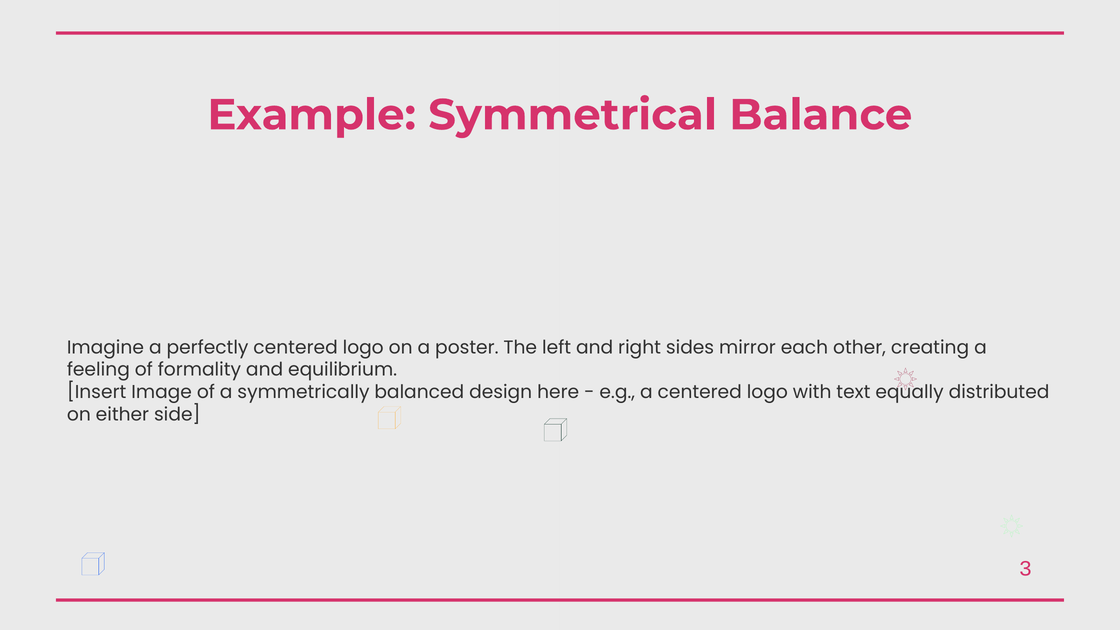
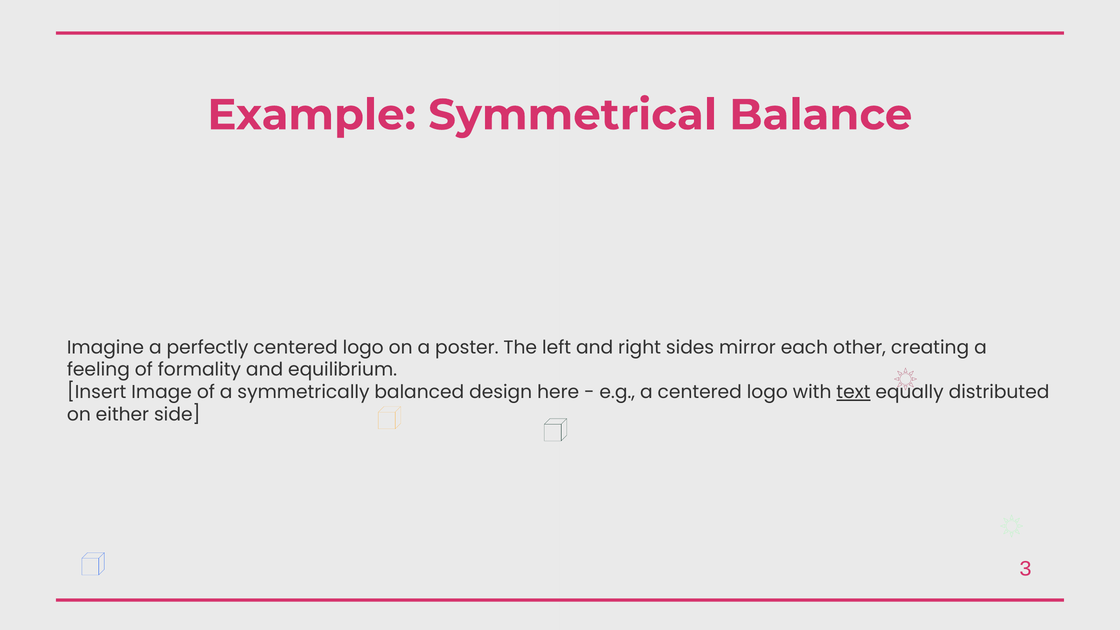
text underline: none -> present (853, 392)
